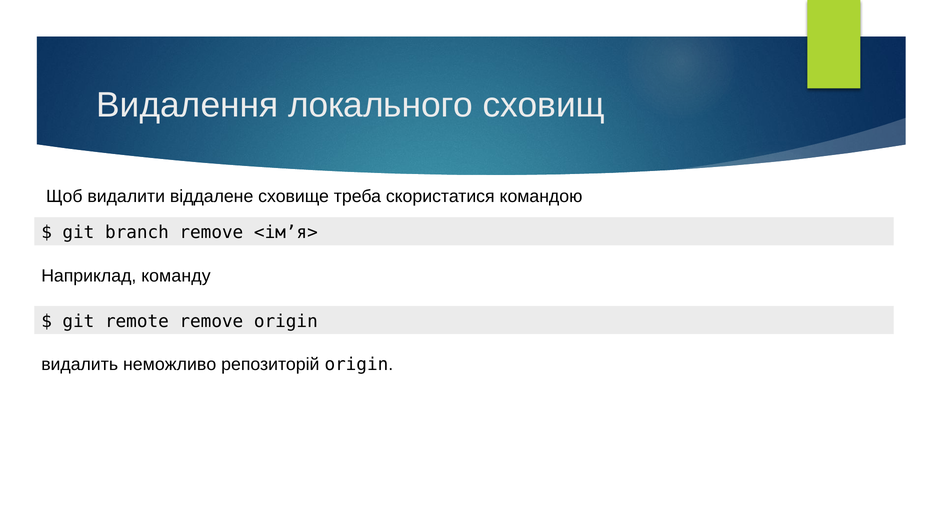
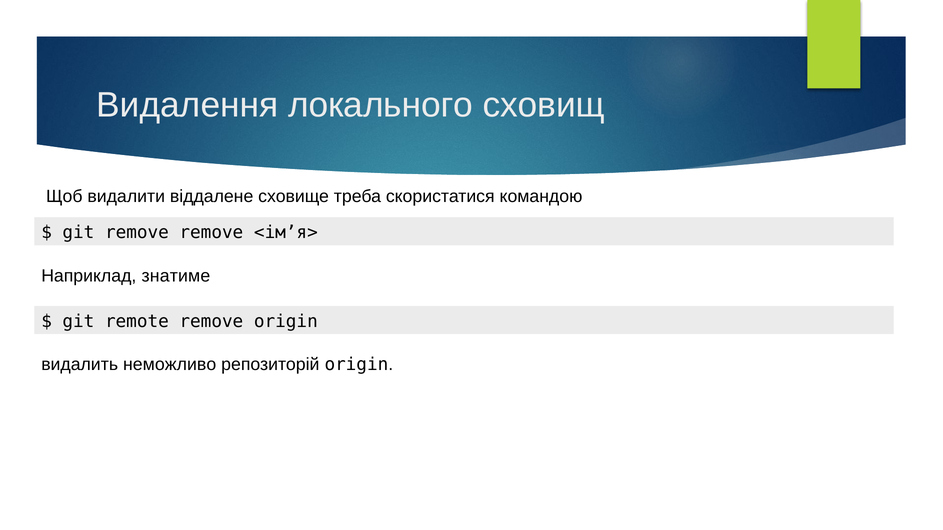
git branch: branch -> remove (137, 233)
команду: команду -> знатиме (176, 276)
